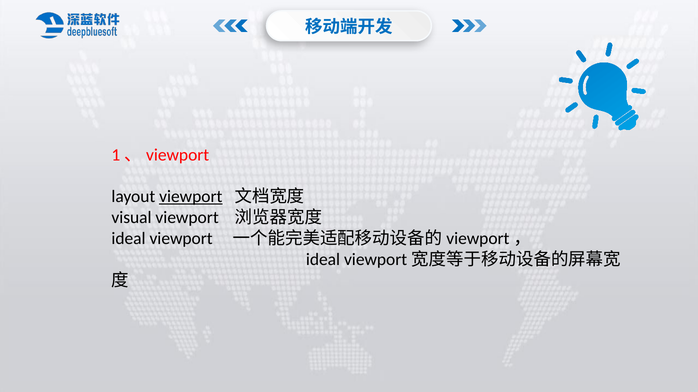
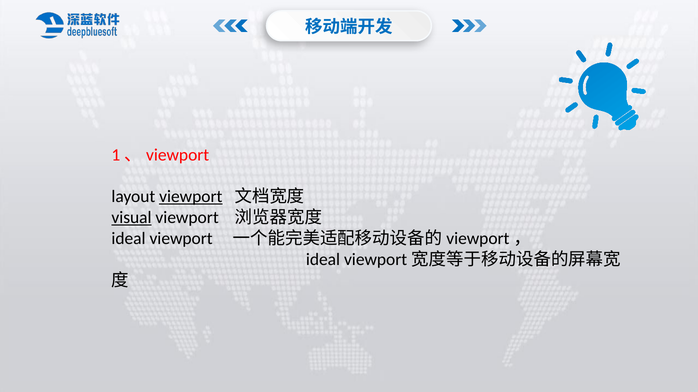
visual underline: none -> present (132, 218)
